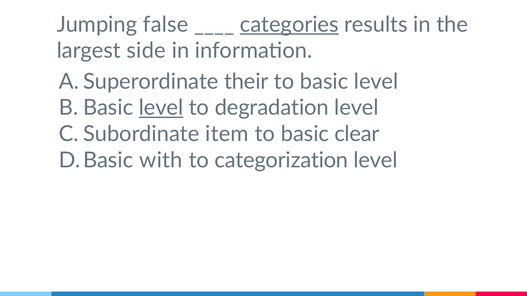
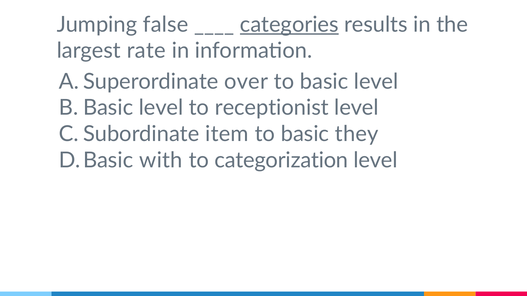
side: side -> rate (146, 51)
their: their -> over (246, 82)
level underline: present -> none (161, 108)
degradation: degradation -> receptionist (272, 108)
clear: clear -> they (357, 134)
